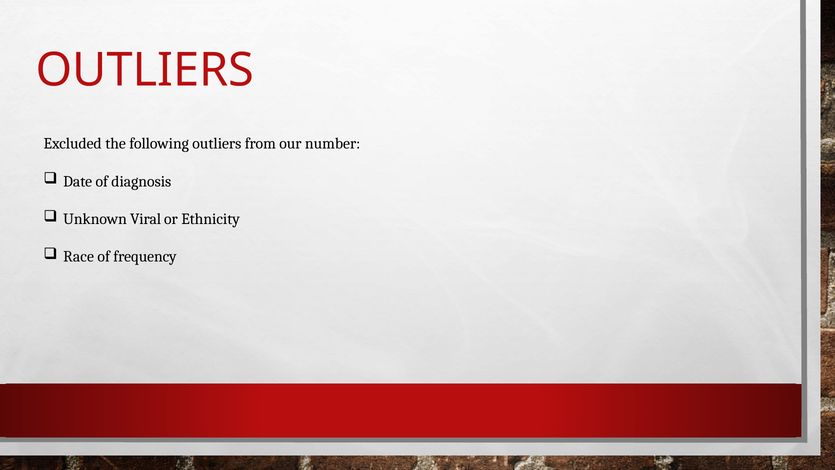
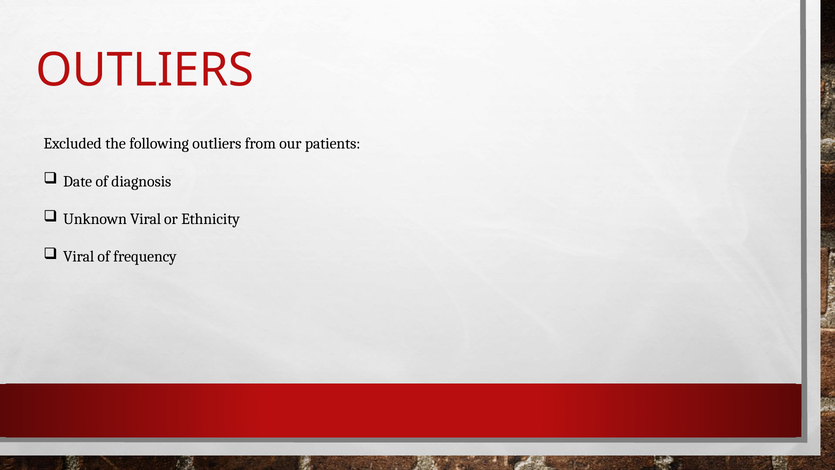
number: number -> patients (333, 144)
Race: Race -> Viral (79, 256)
